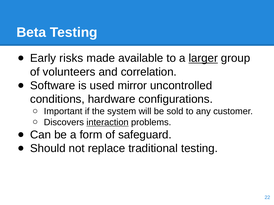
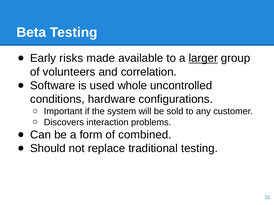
mirror: mirror -> whole (132, 86)
interaction underline: present -> none (108, 123)
safeguard: safeguard -> combined (145, 135)
